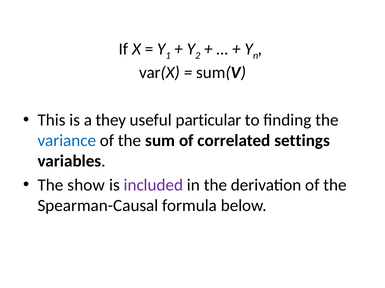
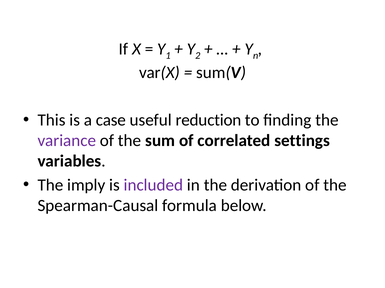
they: they -> case (111, 120)
particular: particular -> reduction (208, 120)
variance colour: blue -> purple (67, 141)
show: show -> imply (86, 185)
